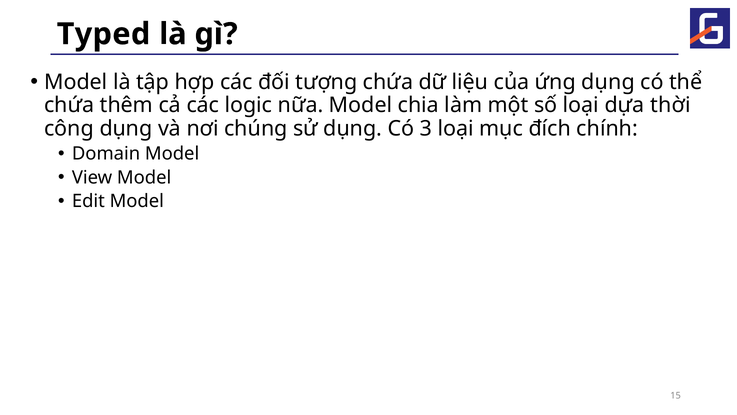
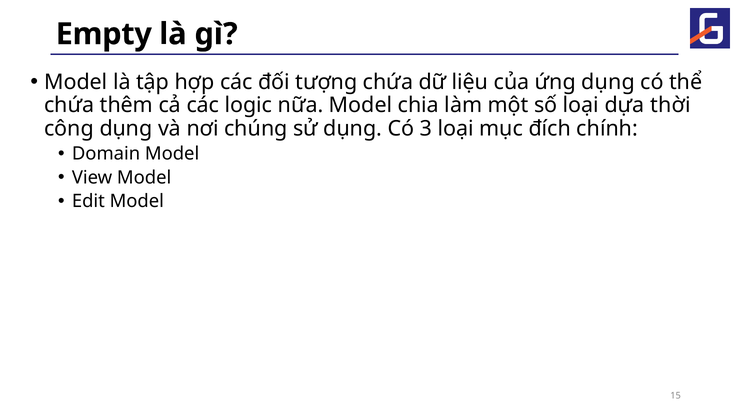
Typed: Typed -> Empty (104, 34)
